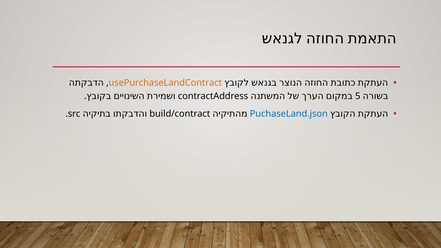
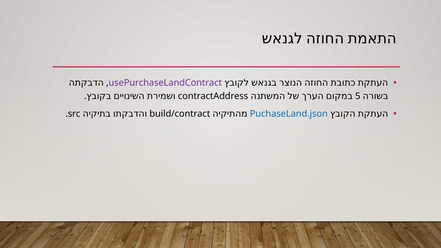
usePurchaseLandContract colour: orange -> purple (165, 83)
